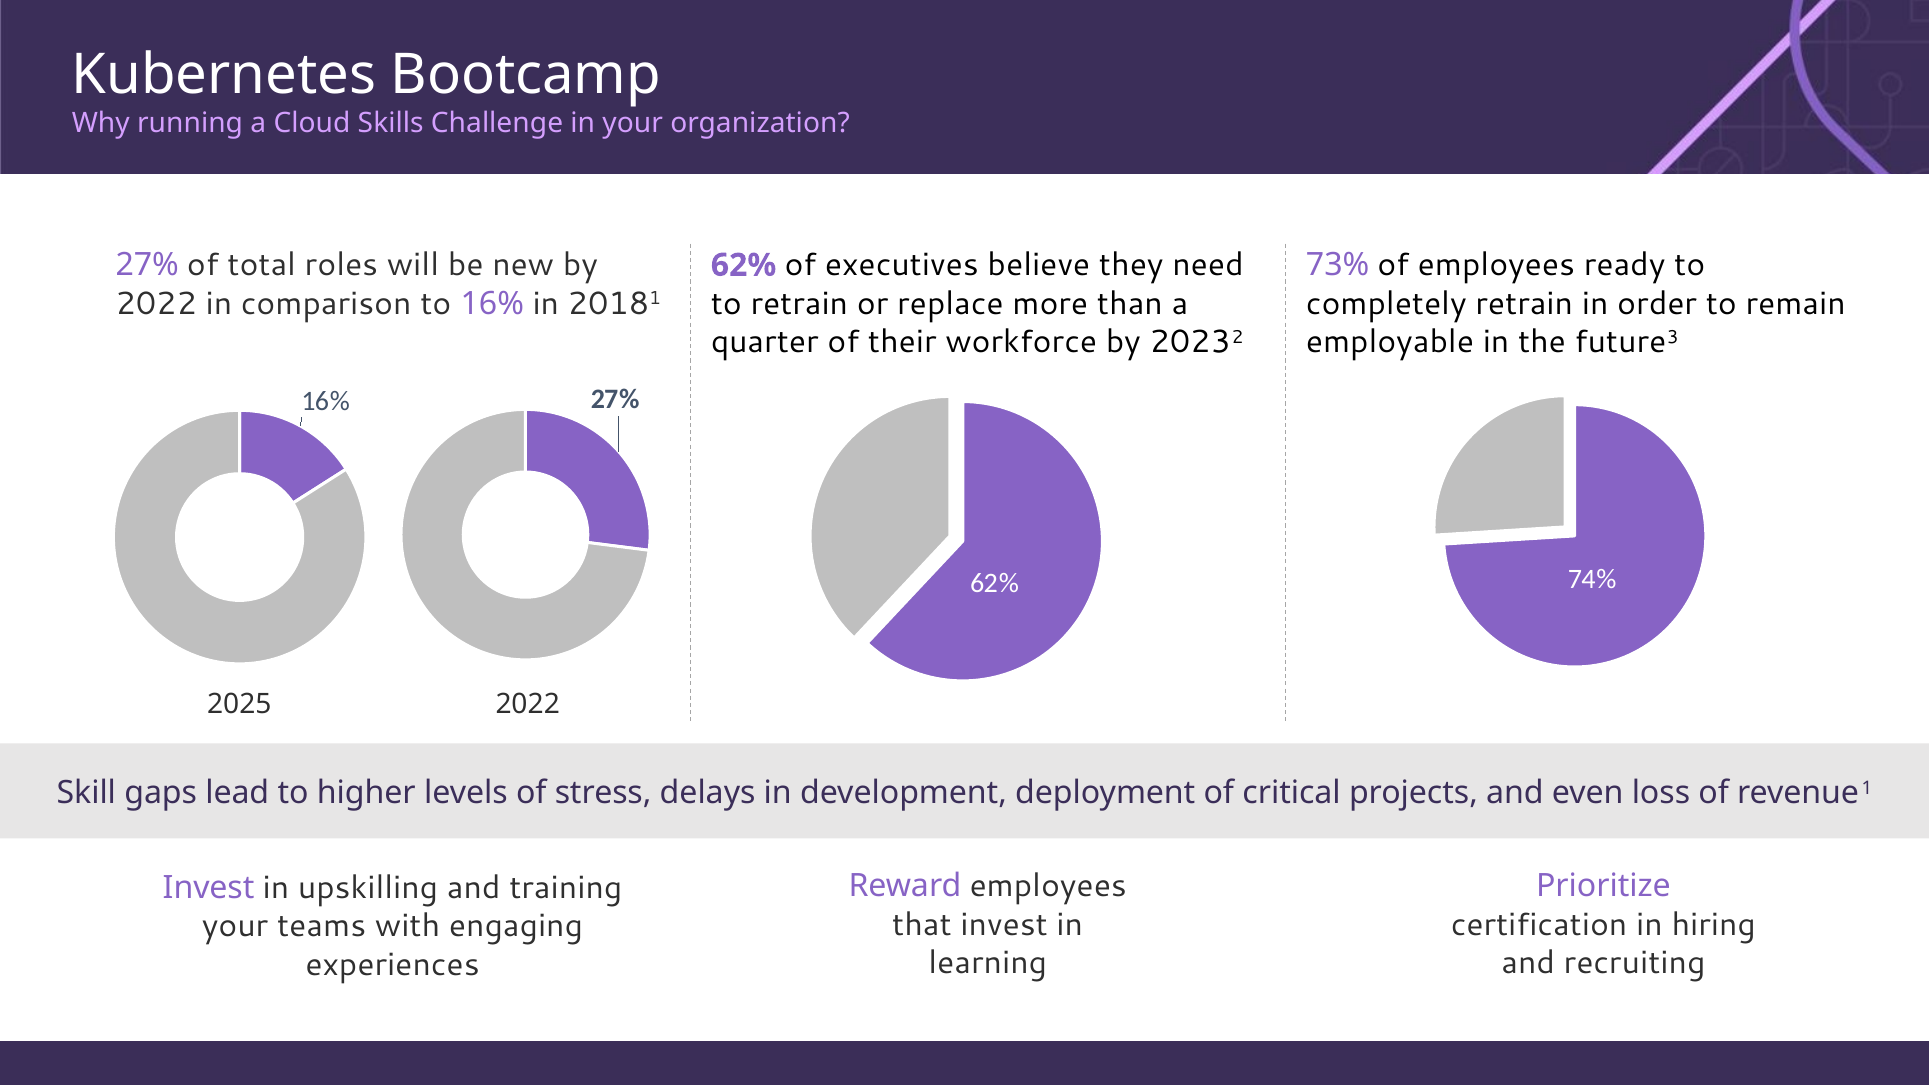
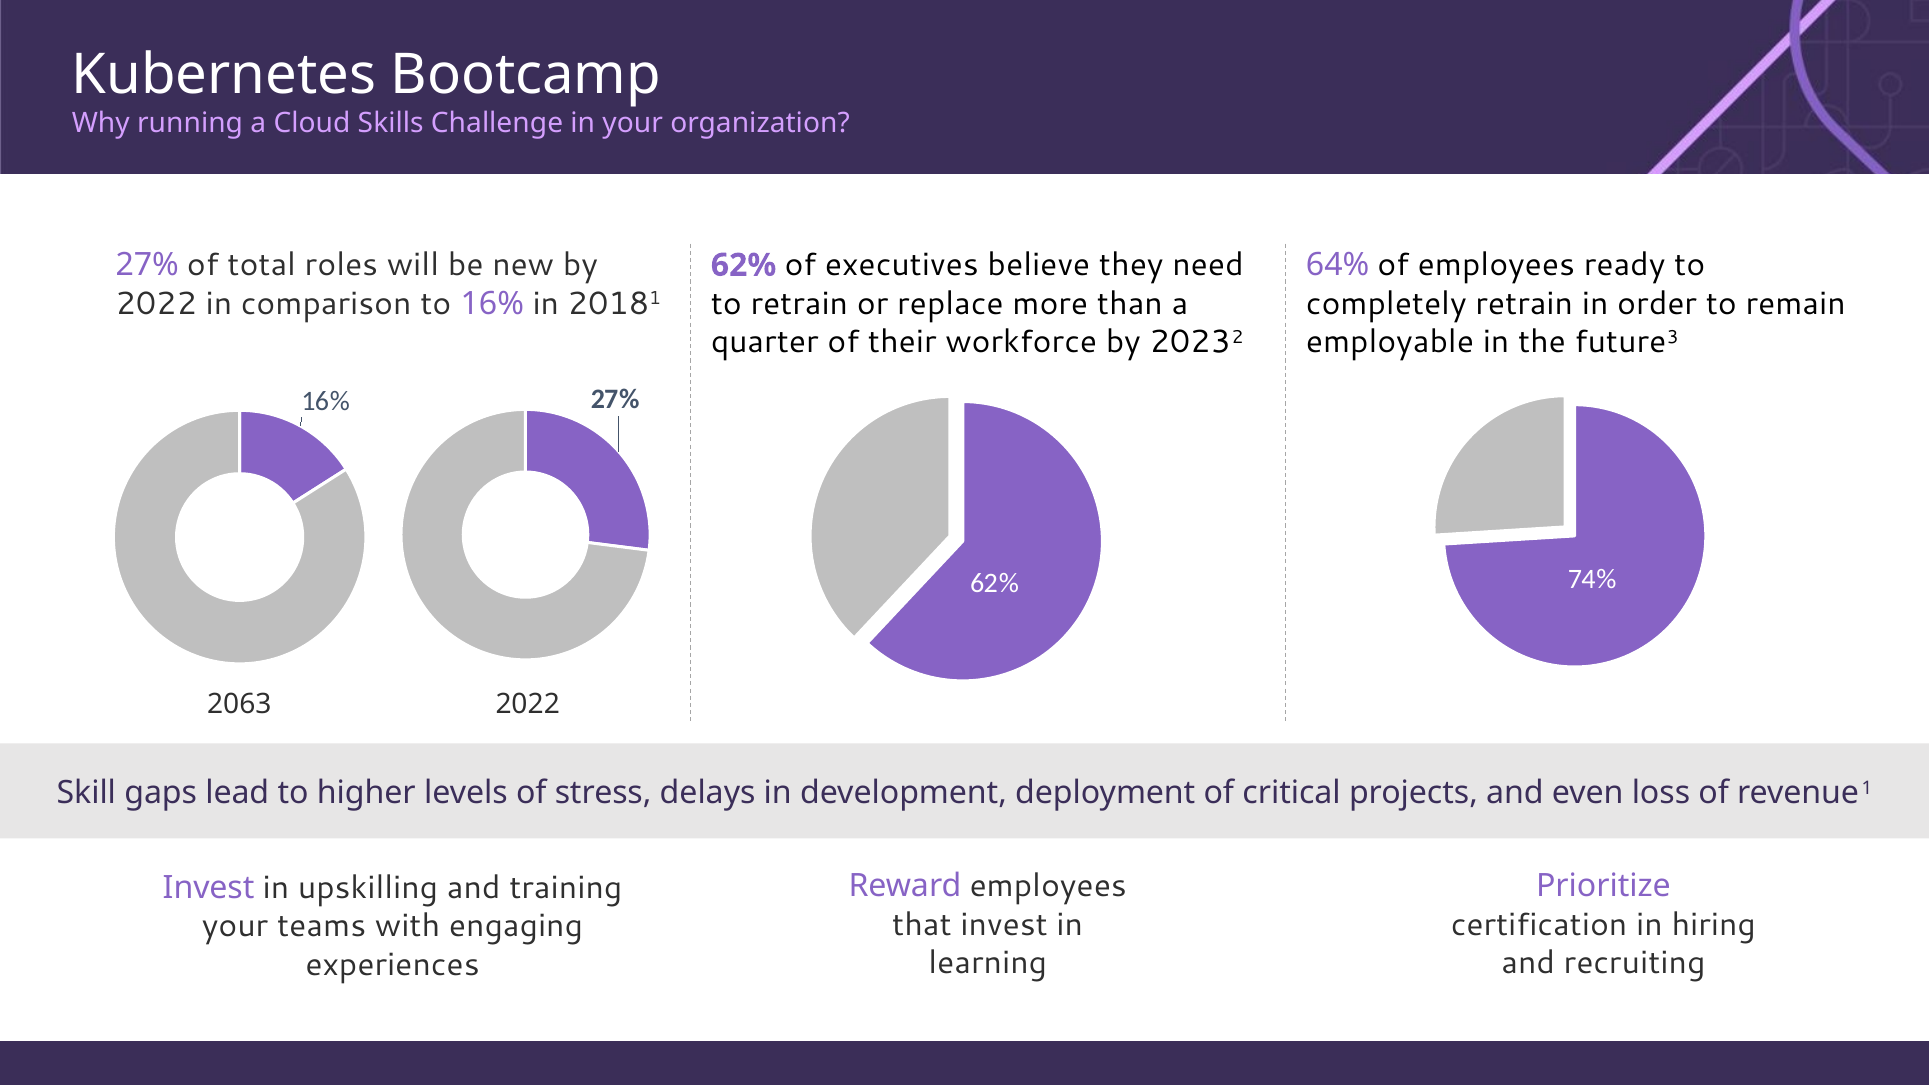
73%: 73% -> 64% (1338, 265)
2025: 2025 -> 2063 (239, 705)
